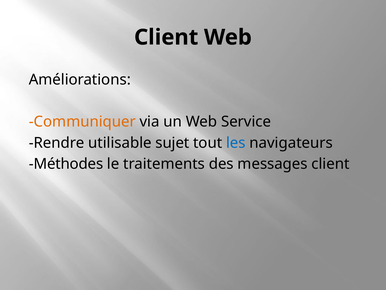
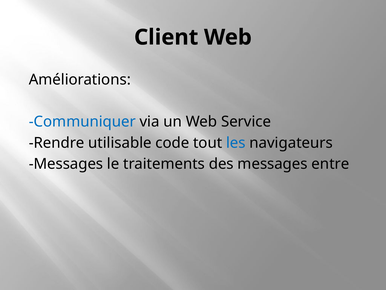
Communiquer colour: orange -> blue (82, 122)
sujet: sujet -> code (172, 143)
Méthodes: Méthodes -> Messages (66, 164)
messages client: client -> entre (330, 164)
